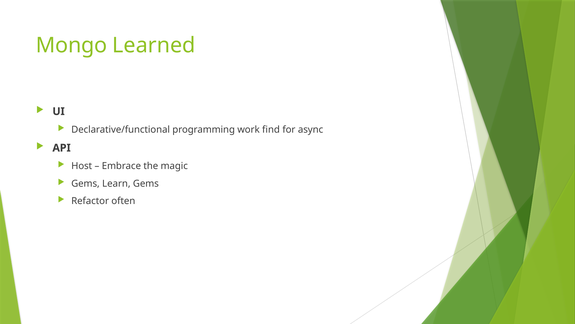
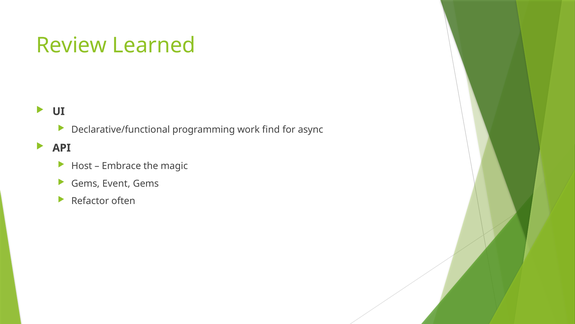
Mongo: Mongo -> Review (72, 45)
Learn: Learn -> Event (116, 183)
